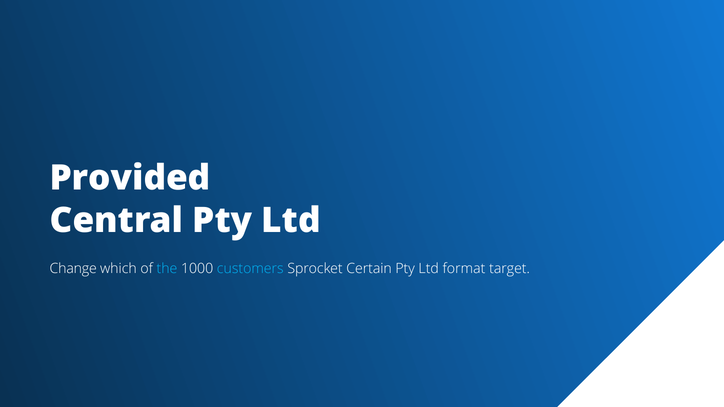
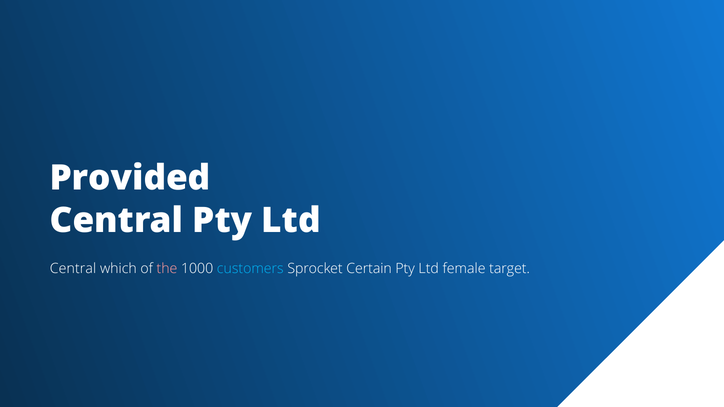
Change: Change -> Central (73, 269)
the colour: light blue -> pink (167, 269)
format: format -> female (464, 269)
